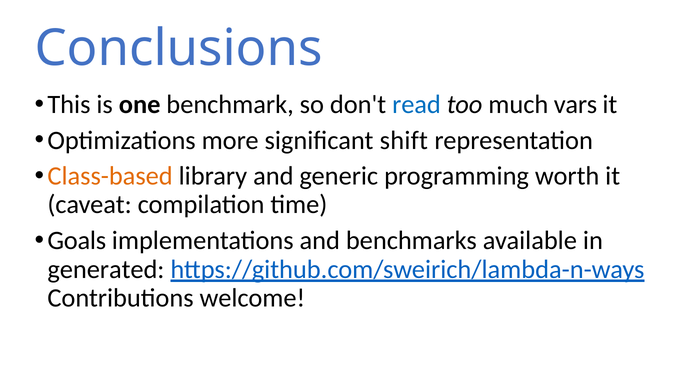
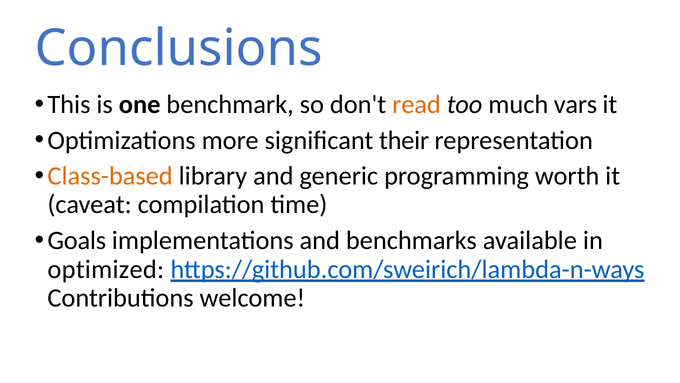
read colour: blue -> orange (416, 104)
shift: shift -> their (404, 140)
generated: generated -> optimized (106, 269)
